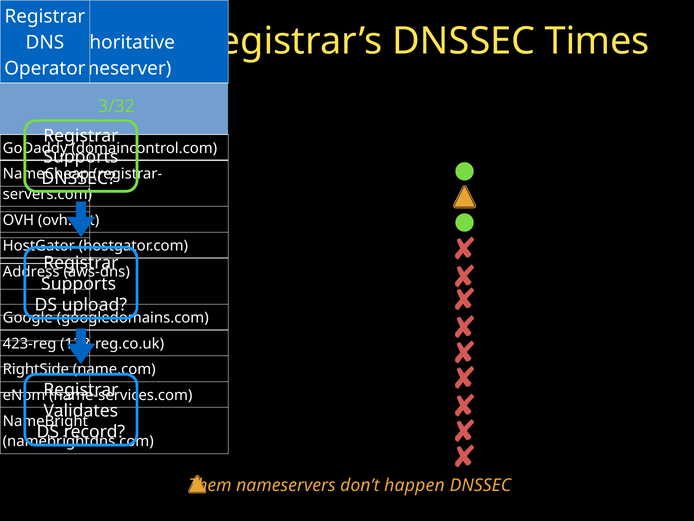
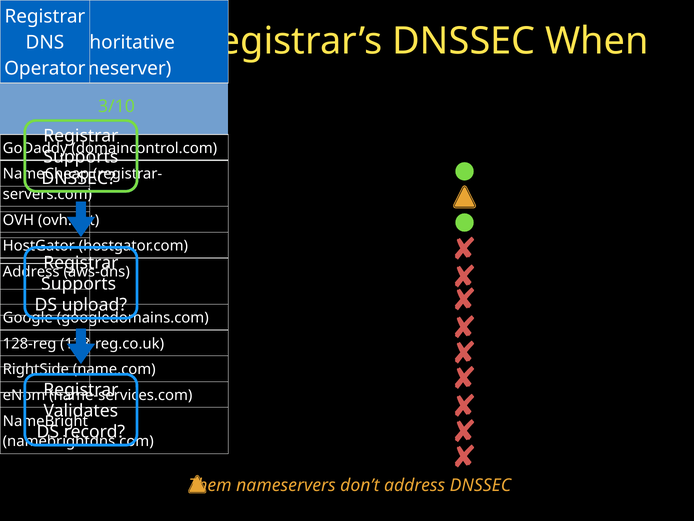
Times: Times -> When (597, 41)
3/32: 3/32 -> 3/10 (116, 106)
423-reg: 423-reg -> 128-reg (30, 343)
don’t happen: happen -> address (415, 485)
